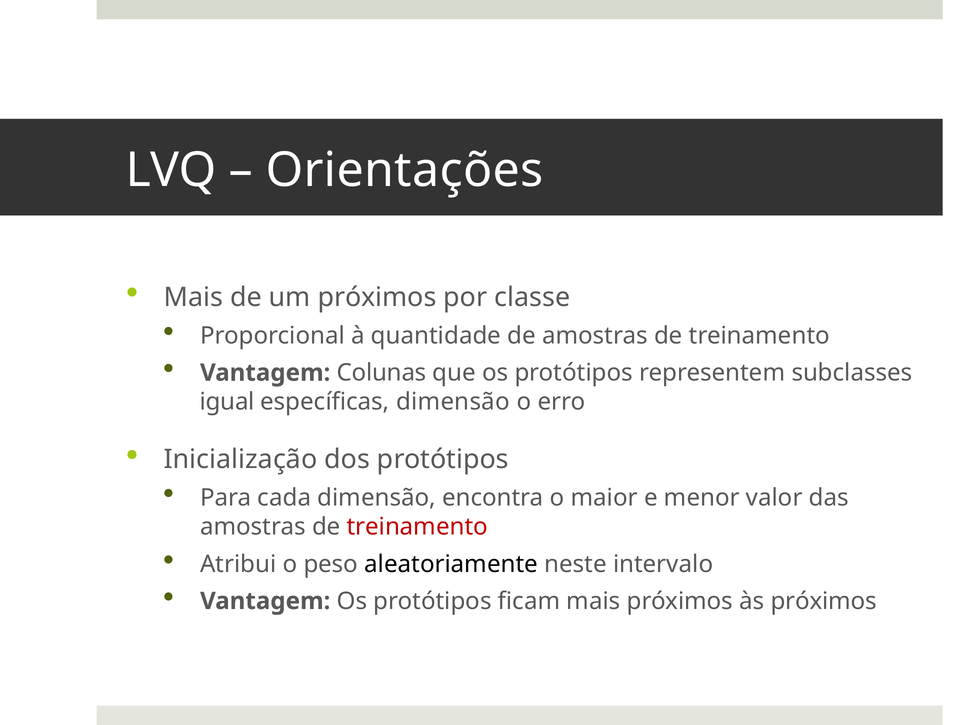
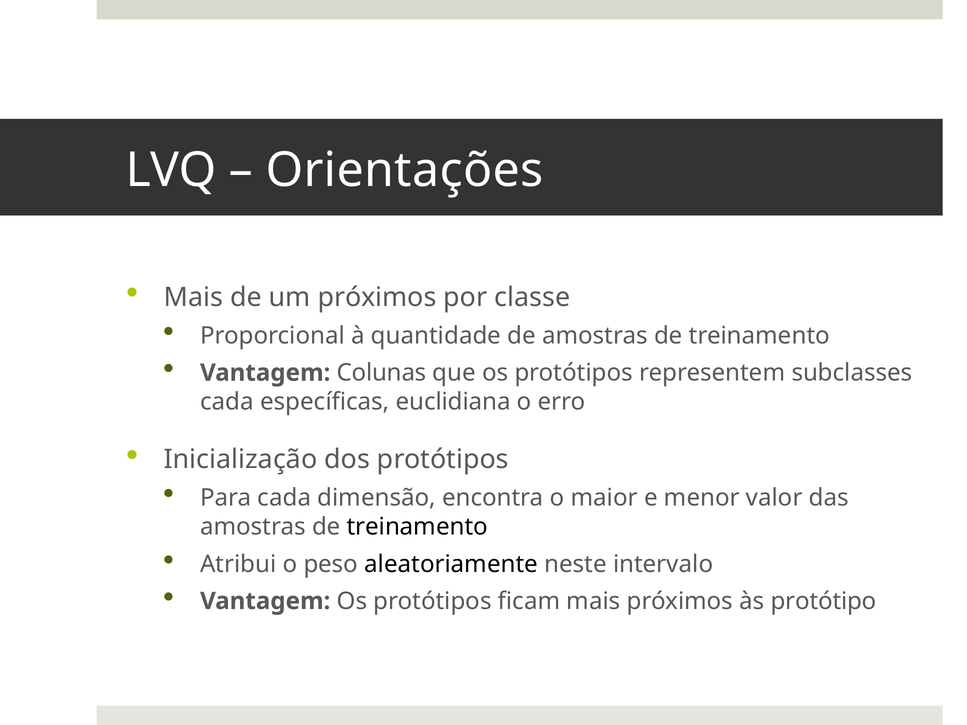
igual: igual -> cada (227, 402)
específicas dimensão: dimensão -> euclidiana (453, 402)
treinamento colour: red -> black (417, 527)
às próximos: próximos -> protótipo (824, 601)
